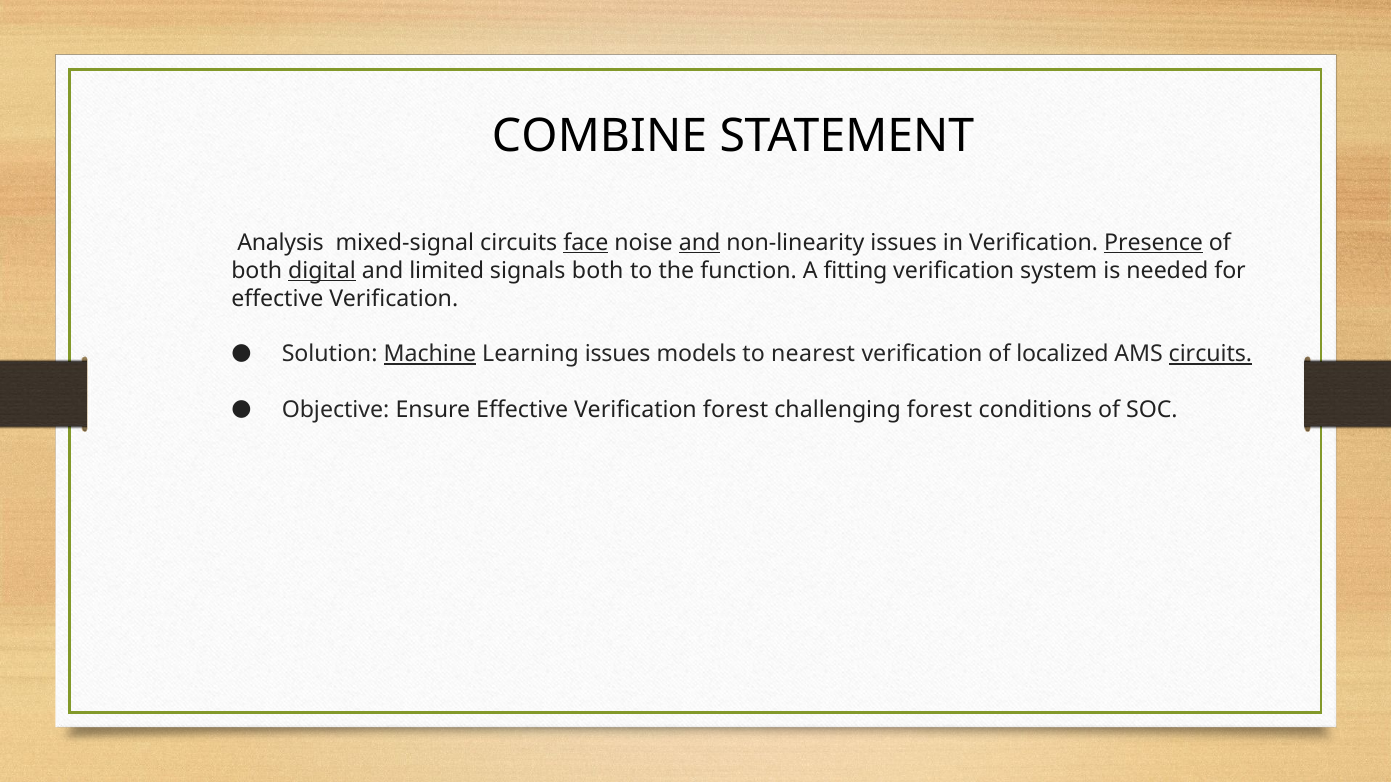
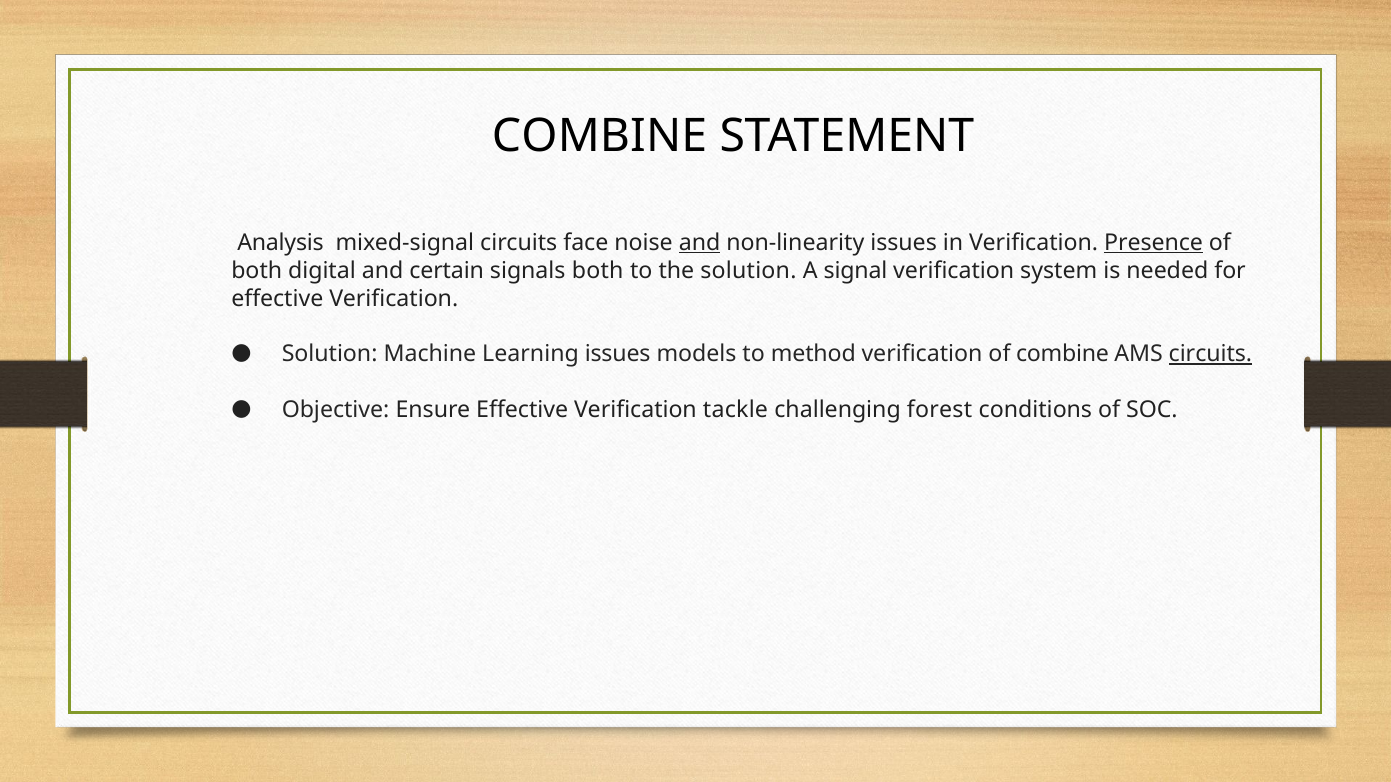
face underline: present -> none (586, 243)
digital underline: present -> none (322, 271)
limited: limited -> certain (447, 271)
the function: function -> solution (748, 271)
fitting: fitting -> signal (855, 271)
Machine underline: present -> none (430, 354)
nearest: nearest -> method (813, 354)
of localized: localized -> combine (1063, 354)
Verification forest: forest -> tackle (736, 410)
